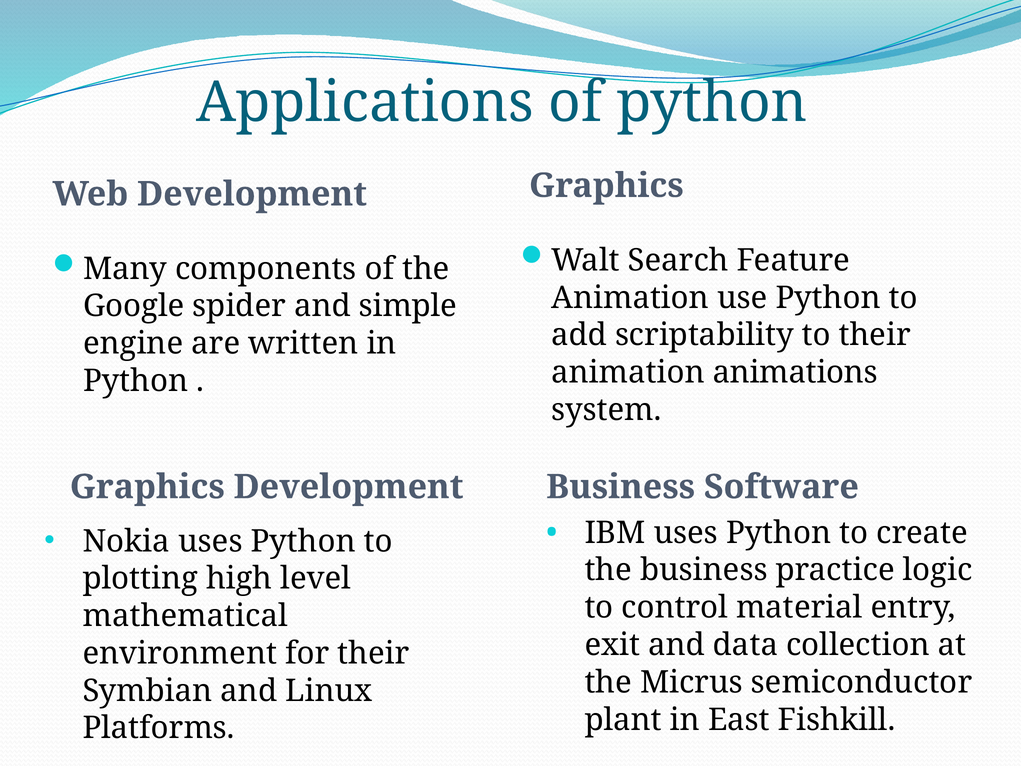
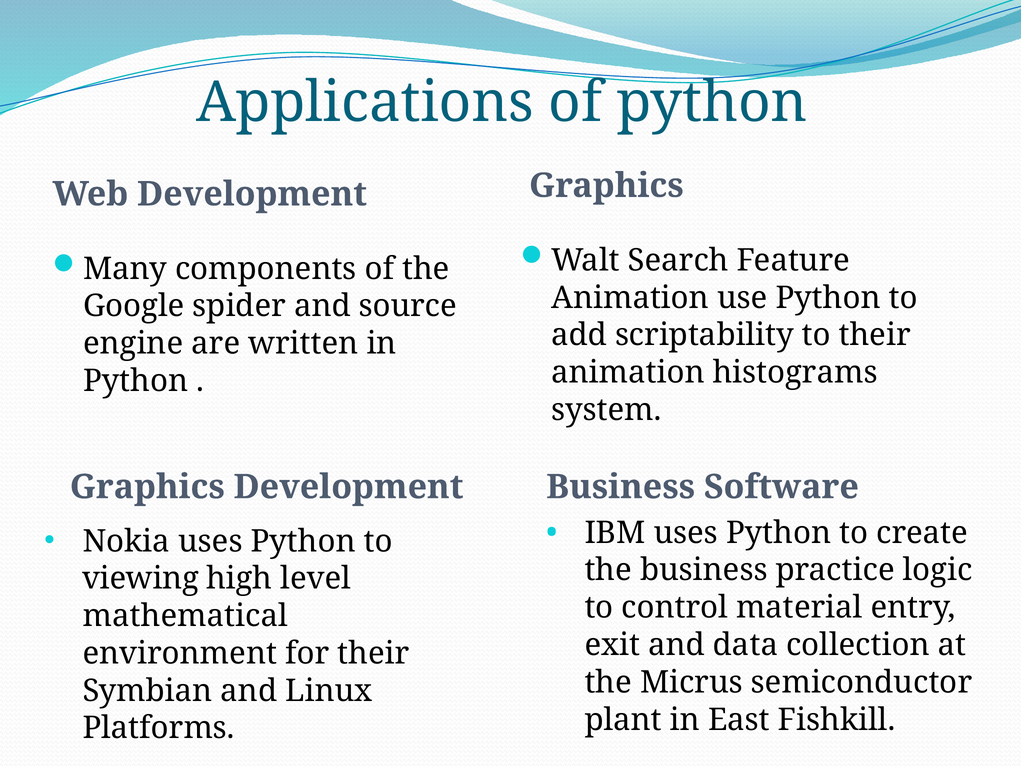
simple: simple -> source (408, 306)
animations: animations -> histograms (795, 373)
plotting: plotting -> viewing (140, 578)
